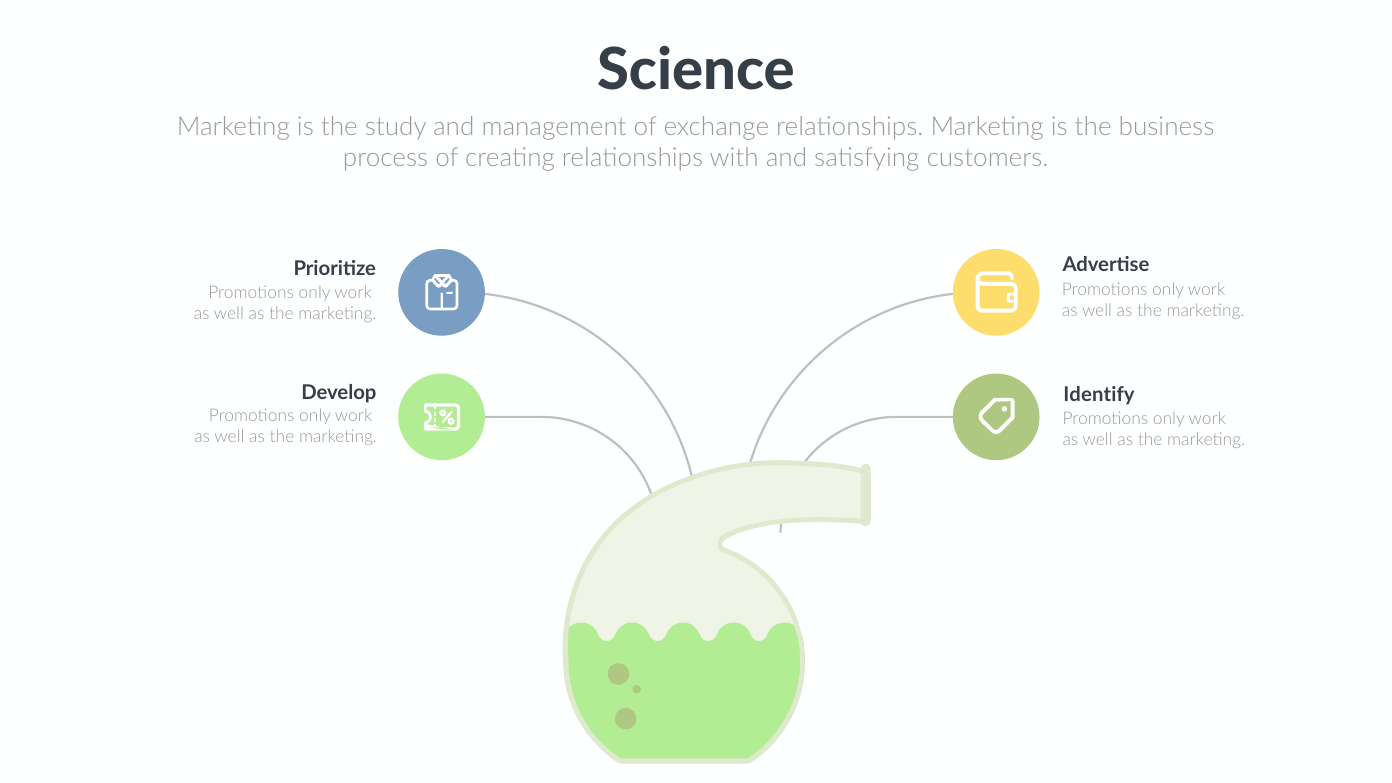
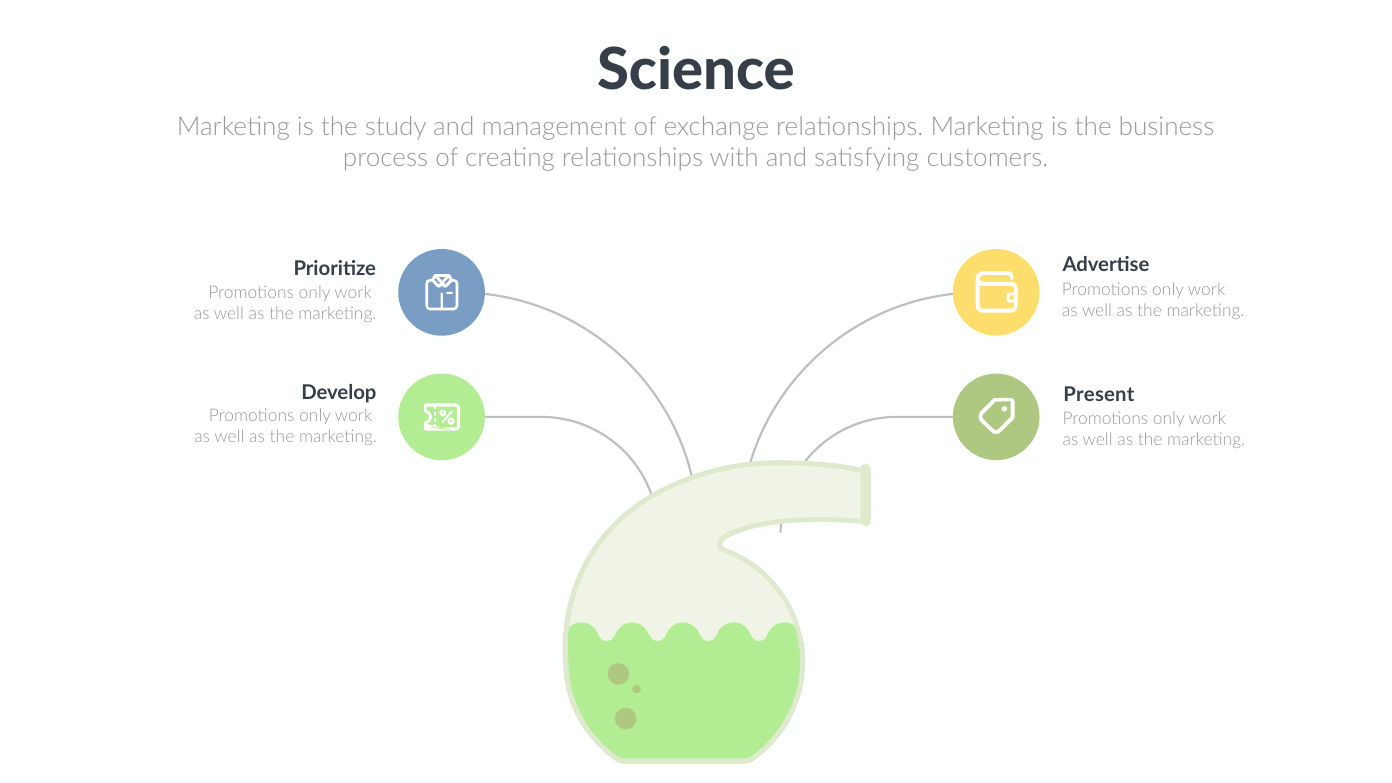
Identify: Identify -> Present (1099, 394)
